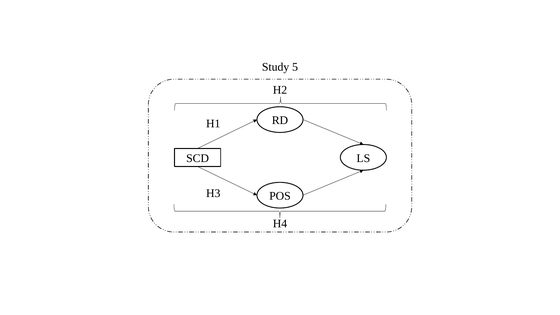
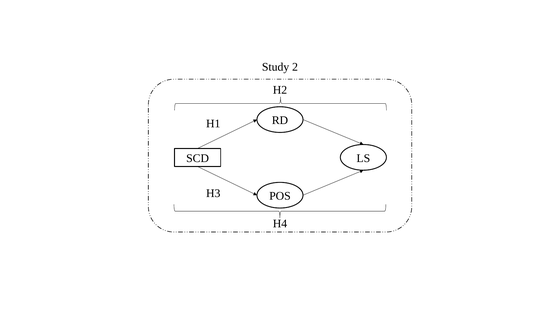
5: 5 -> 2 (295, 67)
